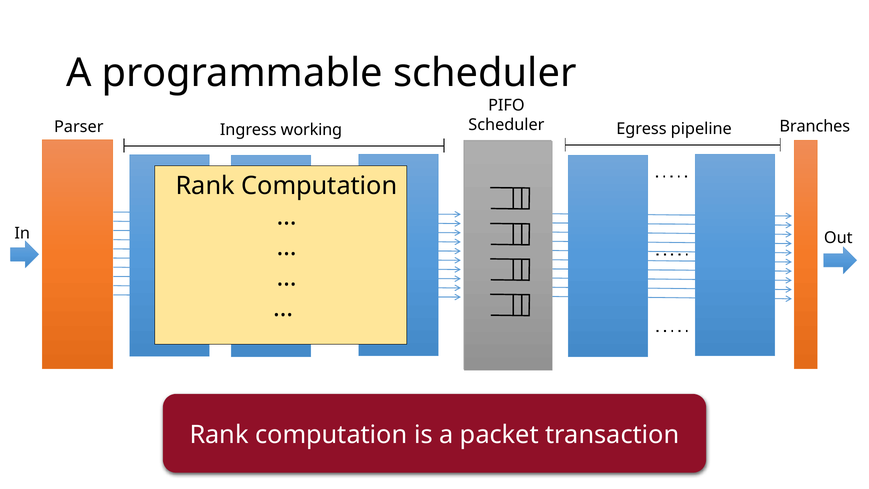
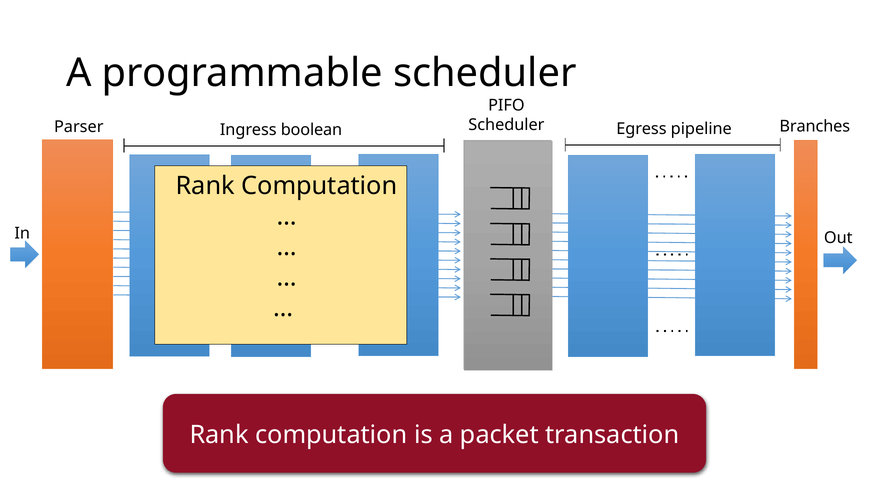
working: working -> boolean (311, 130)
